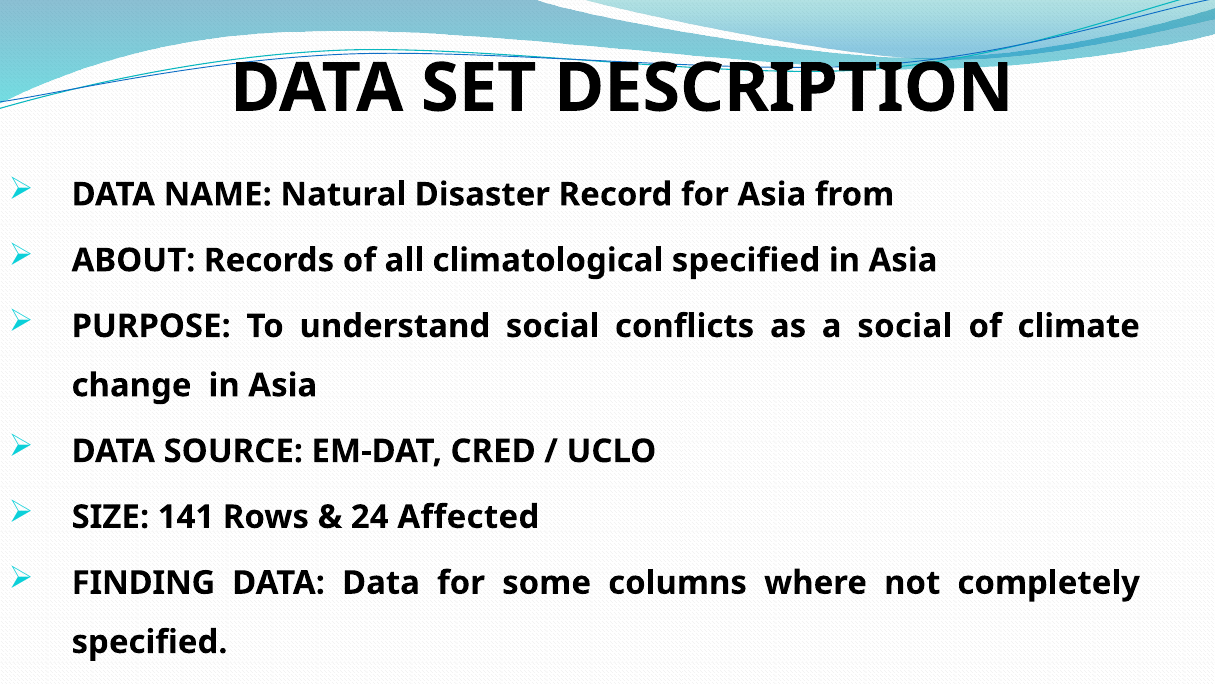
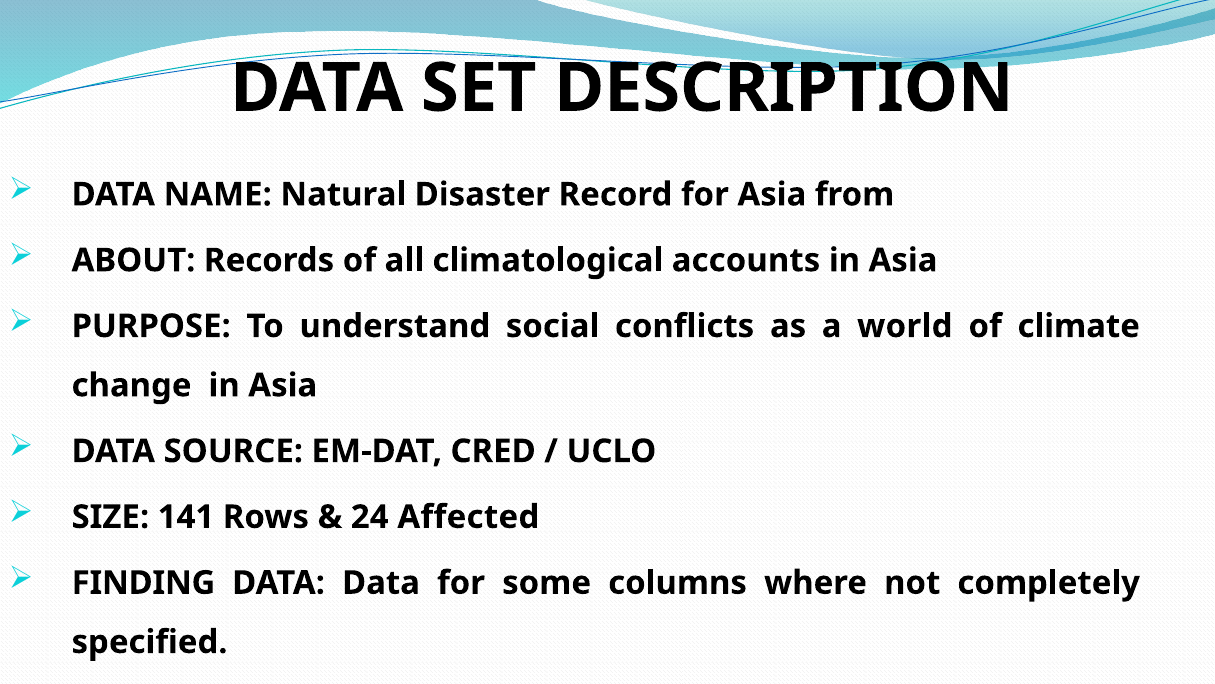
climatological specified: specified -> accounts (746, 260)
a social: social -> world (905, 326)
